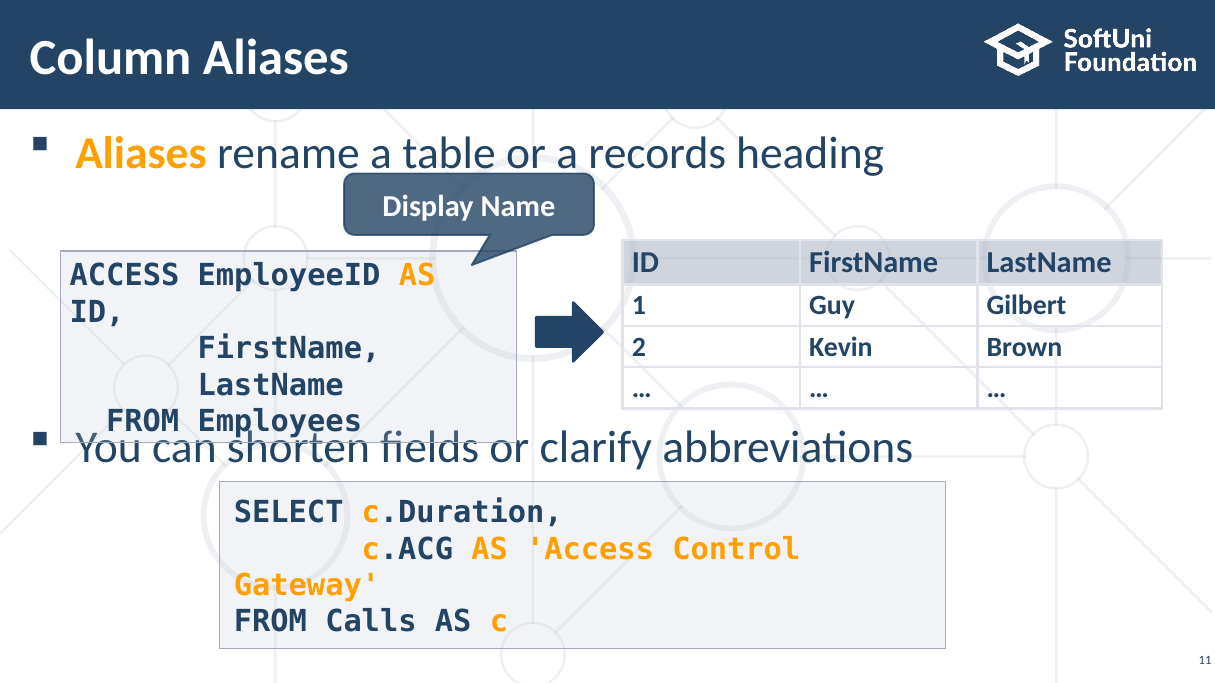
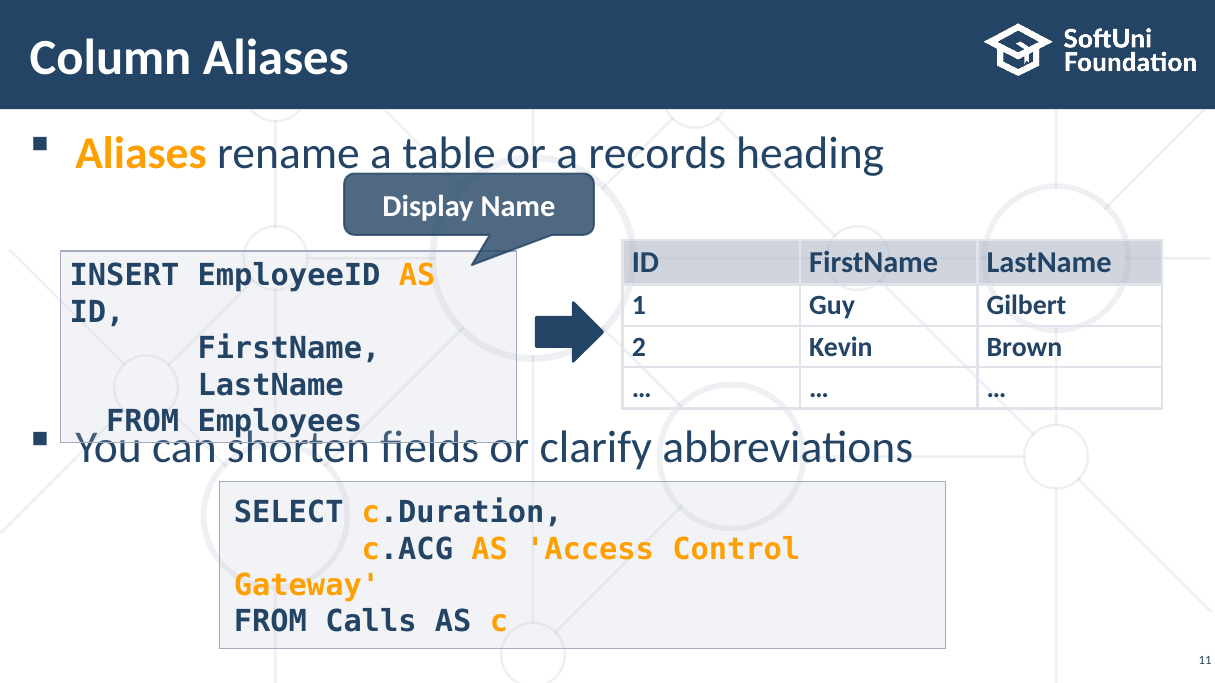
ACCESS: ACCESS -> INSERT (125, 276)
